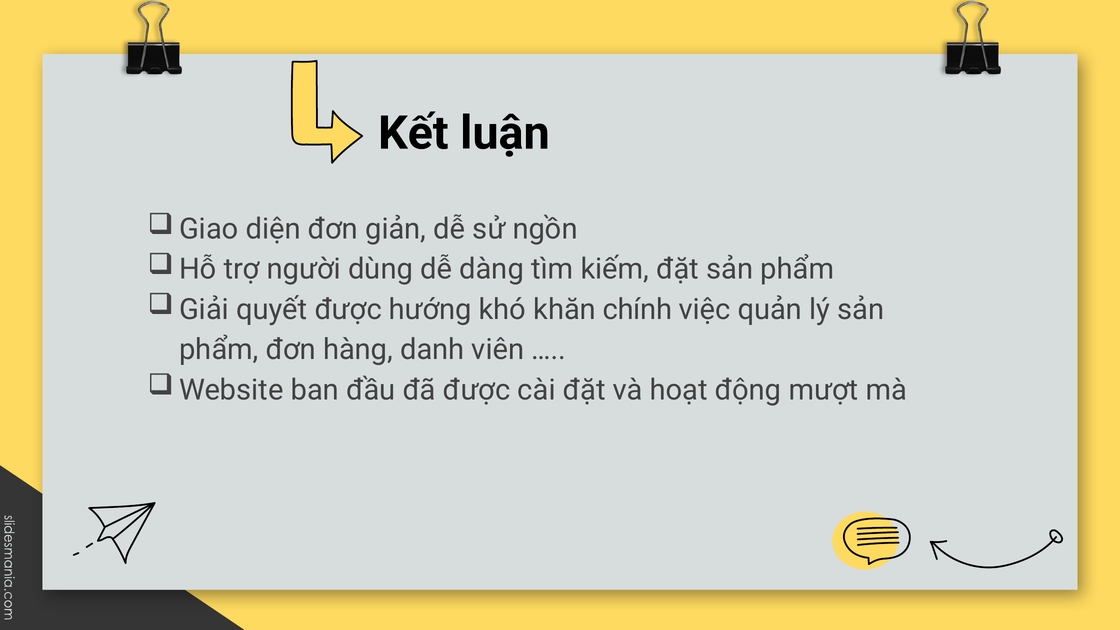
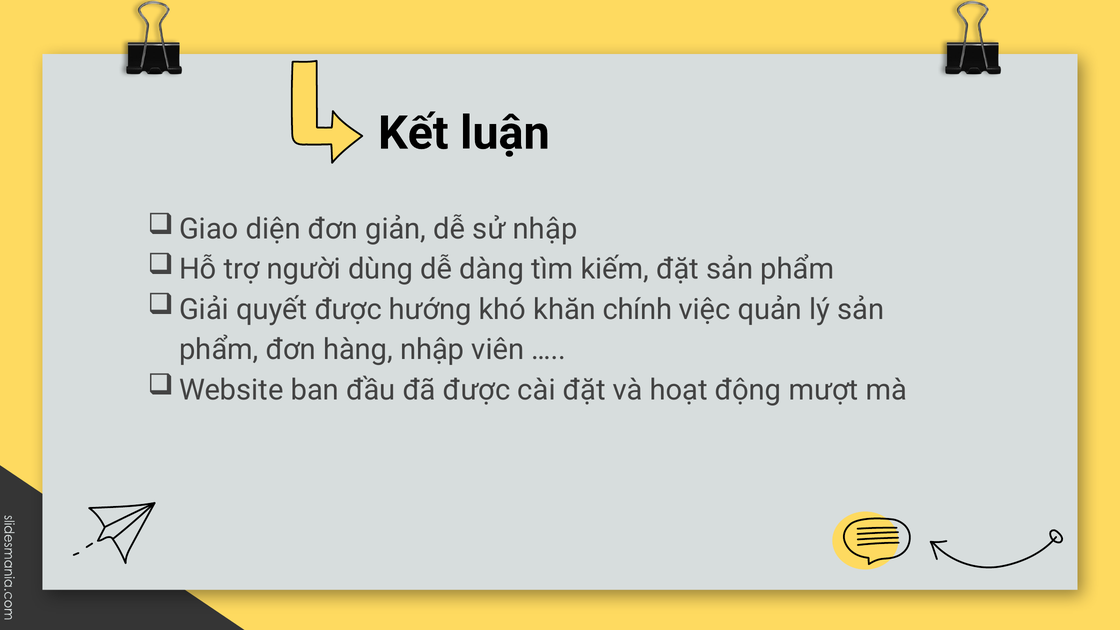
sử ngồn: ngồn -> nhập (545, 229)
hàng danh: danh -> nhập (432, 350)
